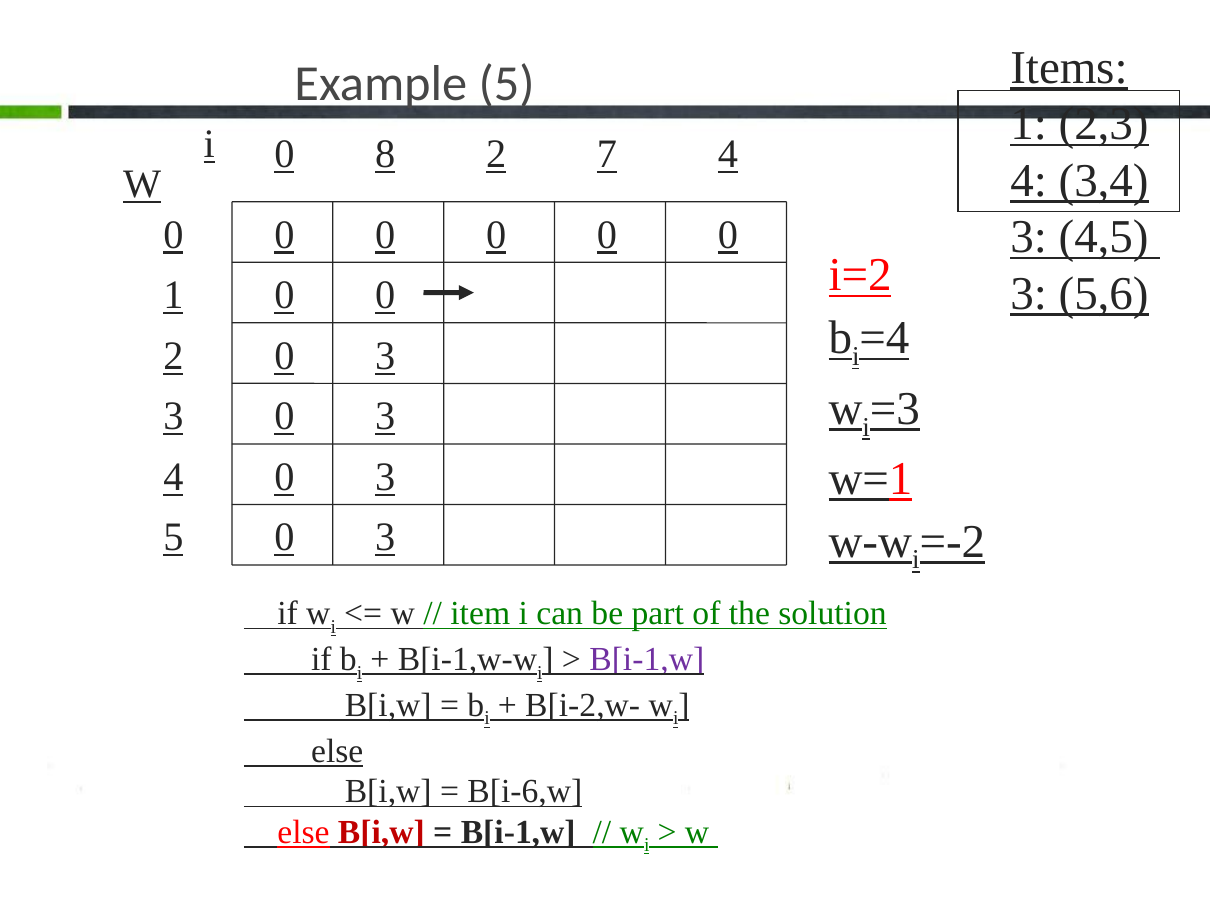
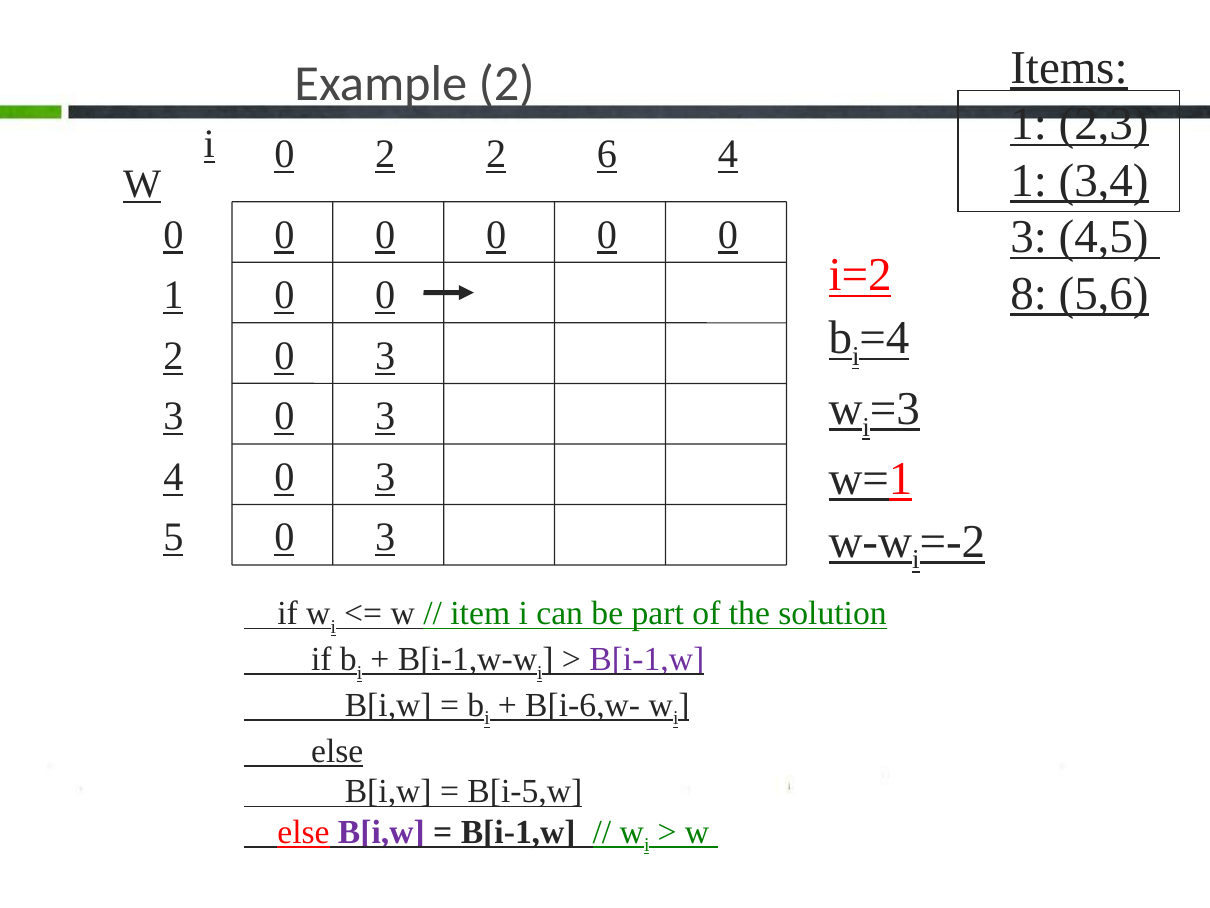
Example 5: 5 -> 2 (507, 84)
0 8: 8 -> 2 (385, 154)
7: 7 -> 6 (607, 154)
4: 4 -> 1 (1029, 181)
3: 3 -> 8 (1029, 294)
B[i-2,w-: B[i-2,w- -> B[i-6,w- (583, 705)
B[i-6,w: B[i-6,w -> B[i-5,w (525, 791)
B[i,w colour: red -> purple (381, 832)
